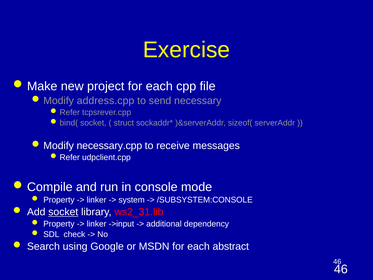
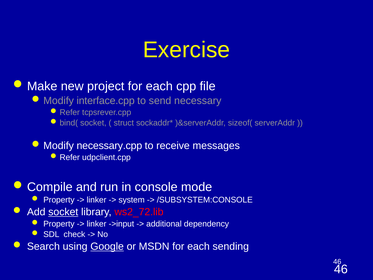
address.cpp: address.cpp -> interface.cpp (106, 101)
ws2_31.lib: ws2_31.lib -> ws2_72.lib (139, 212)
Google underline: none -> present (107, 246)
abstract: abstract -> sending (231, 246)
